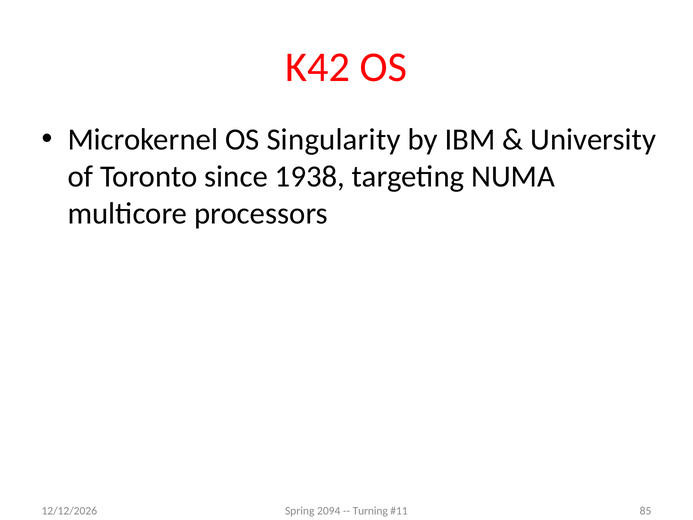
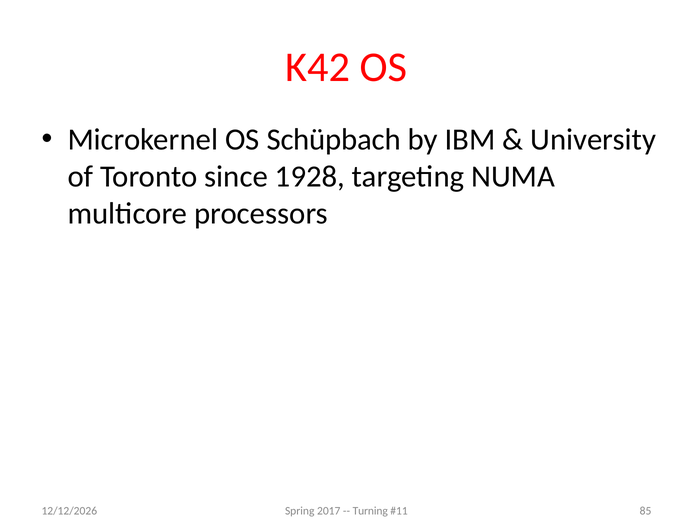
Singularity: Singularity -> Schüpbach (334, 139)
1938: 1938 -> 1928 (310, 176)
2094: 2094 -> 2017 (329, 510)
